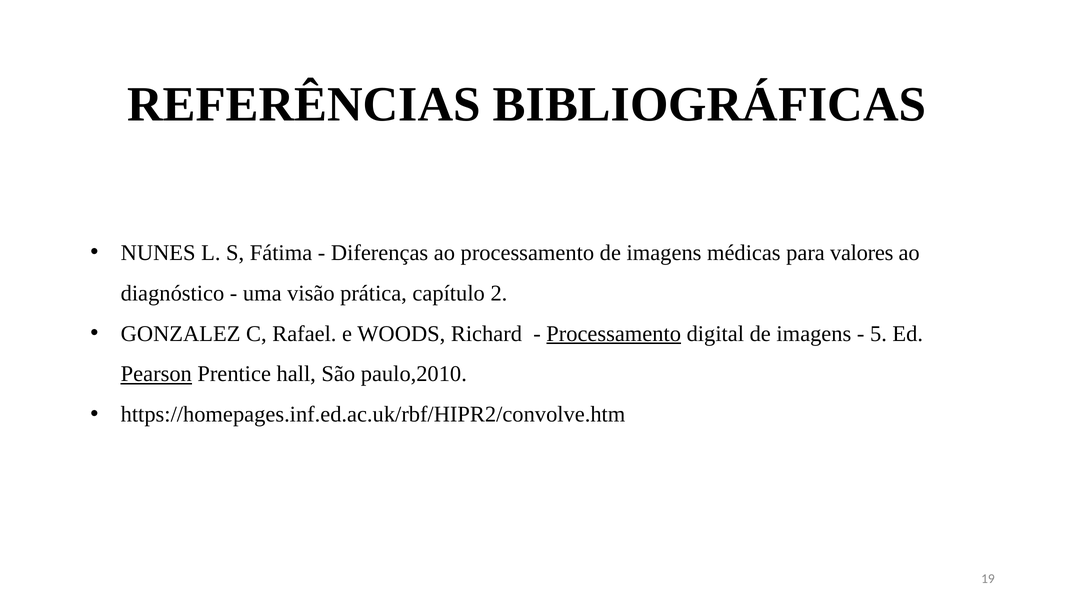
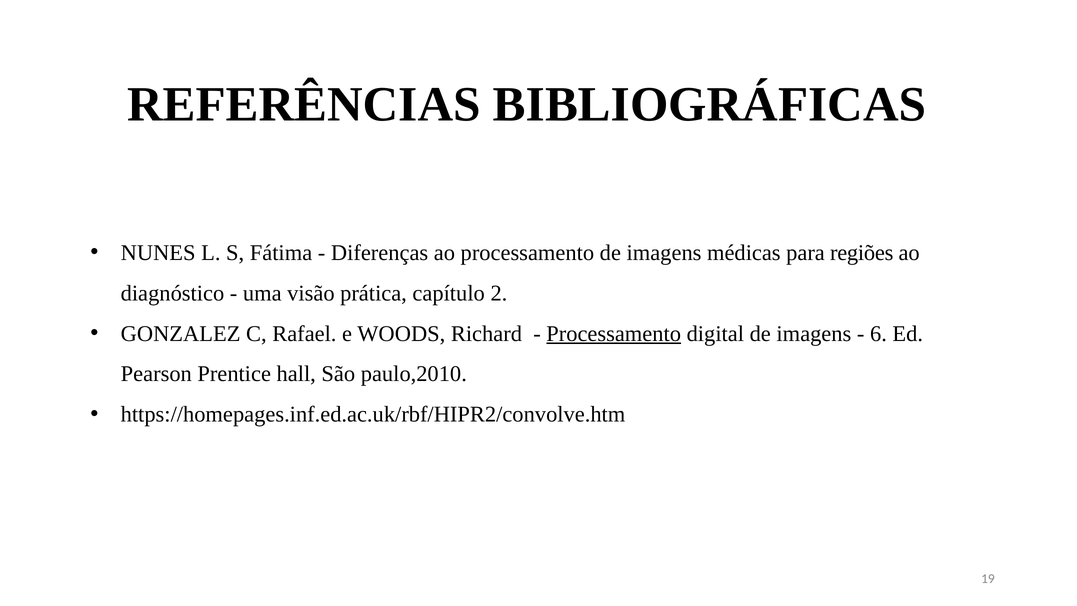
valores: valores -> regiões (862, 253)
5: 5 -> 6 (878, 333)
Pearson underline: present -> none (156, 374)
